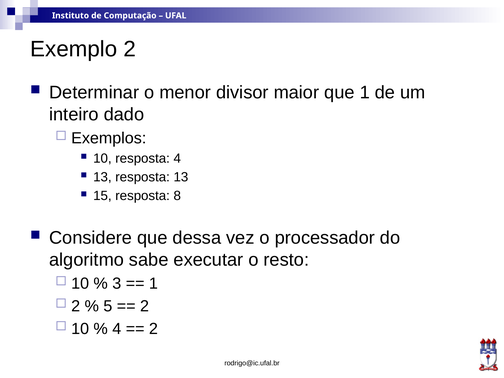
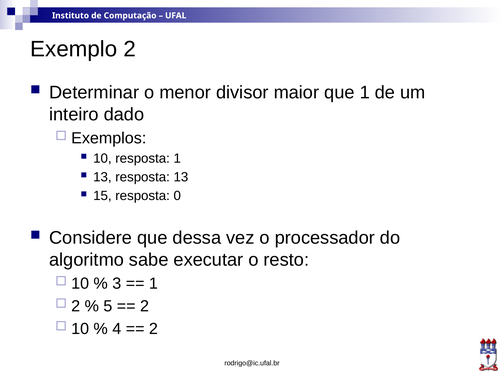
resposta 4: 4 -> 1 (177, 158)
8: 8 -> 0 (177, 196)
